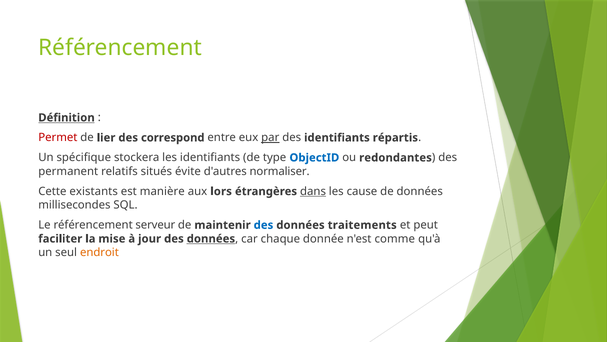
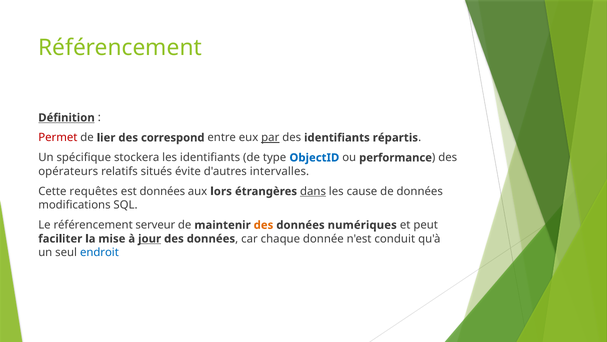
redondantes: redondantes -> performance (396, 157)
permanent: permanent -> opérateurs (68, 171)
normaliser: normaliser -> intervalles (279, 171)
existants: existants -> requêtes (94, 191)
est manière: manière -> données (162, 191)
millisecondes: millisecondes -> modifications (74, 205)
des colour: blue -> orange (263, 225)
traitements: traitements -> numériques (362, 225)
jour underline: none -> present (150, 238)
données underline: present -> none (211, 238)
comme: comme -> conduit (395, 238)
endroit colour: orange -> blue (99, 252)
